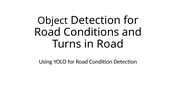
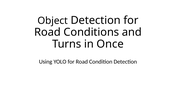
in Road: Road -> Once (110, 44)
